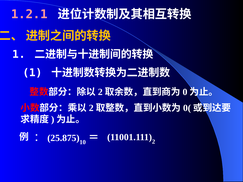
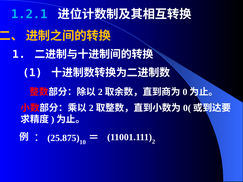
1.2.1 colour: pink -> light blue (29, 14)
